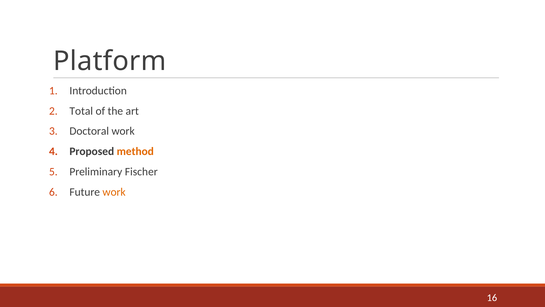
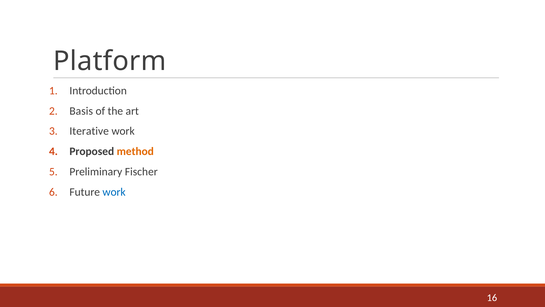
Total: Total -> Basis (81, 111)
Doctoral: Doctoral -> Iterative (89, 131)
work colour: orange -> blue (114, 192)
